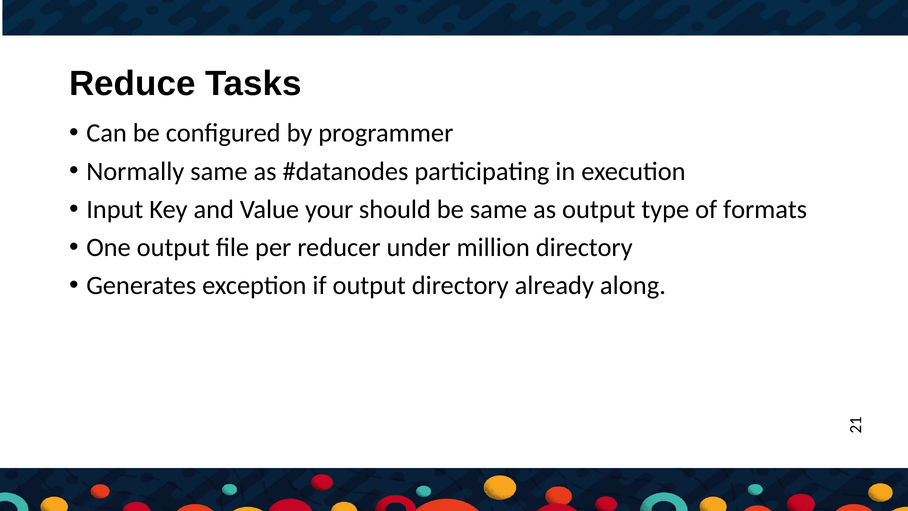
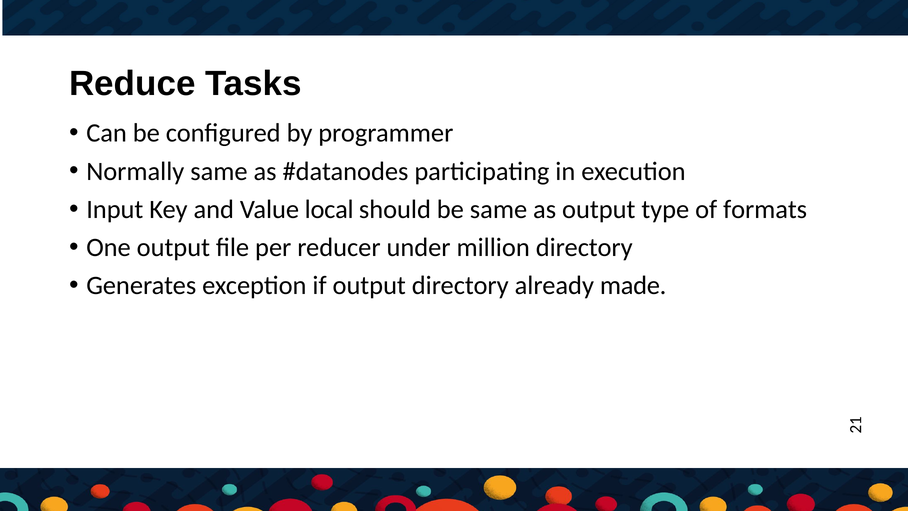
your: your -> local (329, 209)
along: along -> made (633, 285)
